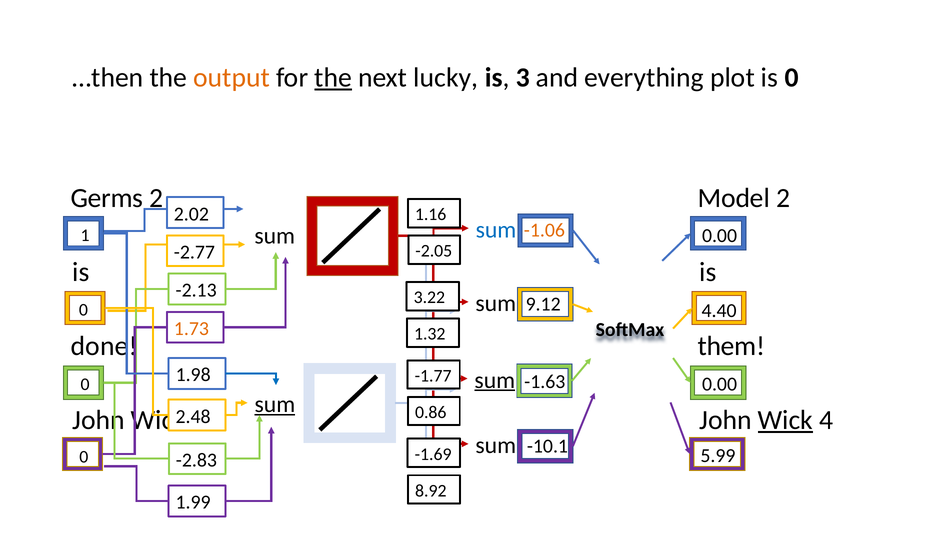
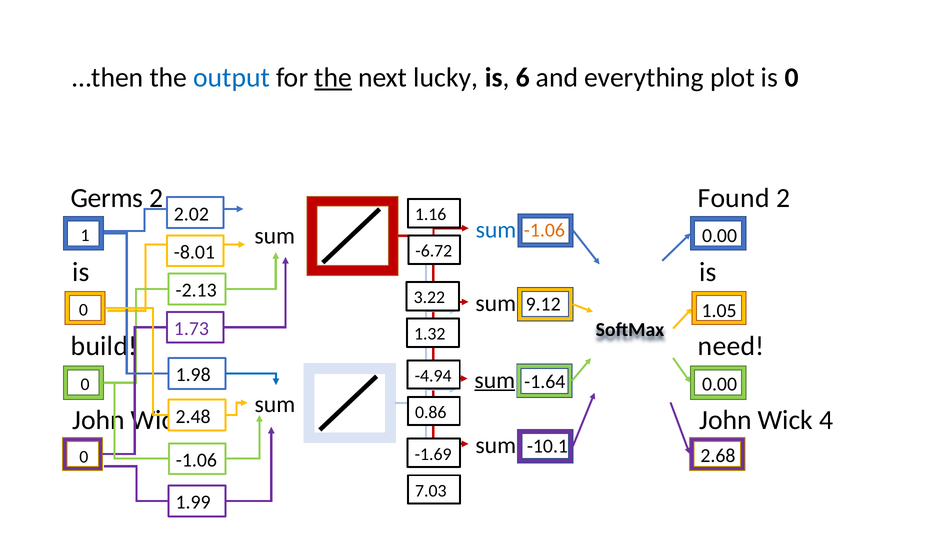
output colour: orange -> blue (232, 78)
3: 3 -> 6 (523, 78)
Model: Model -> Found (734, 198)
-2.05: -2.05 -> -6.72 (434, 251)
-2.77: -2.77 -> -8.01 (194, 252)
4.40: 4.40 -> 1.05 (719, 310)
1.73 colour: orange -> purple (191, 329)
done: done -> build (104, 346)
them: them -> need (731, 346)
-1.77: -1.77 -> -4.94 (433, 376)
-1.63: -1.63 -> -1.64 (545, 382)
sum underline: present -> none (275, 404)
Wick underline: present -> none (785, 420)
5.99: 5.99 -> 2.68 (718, 456)
-2.83: -2.83 -> -1.06 (196, 460)
8.92: 8.92 -> 7.03 (431, 490)
